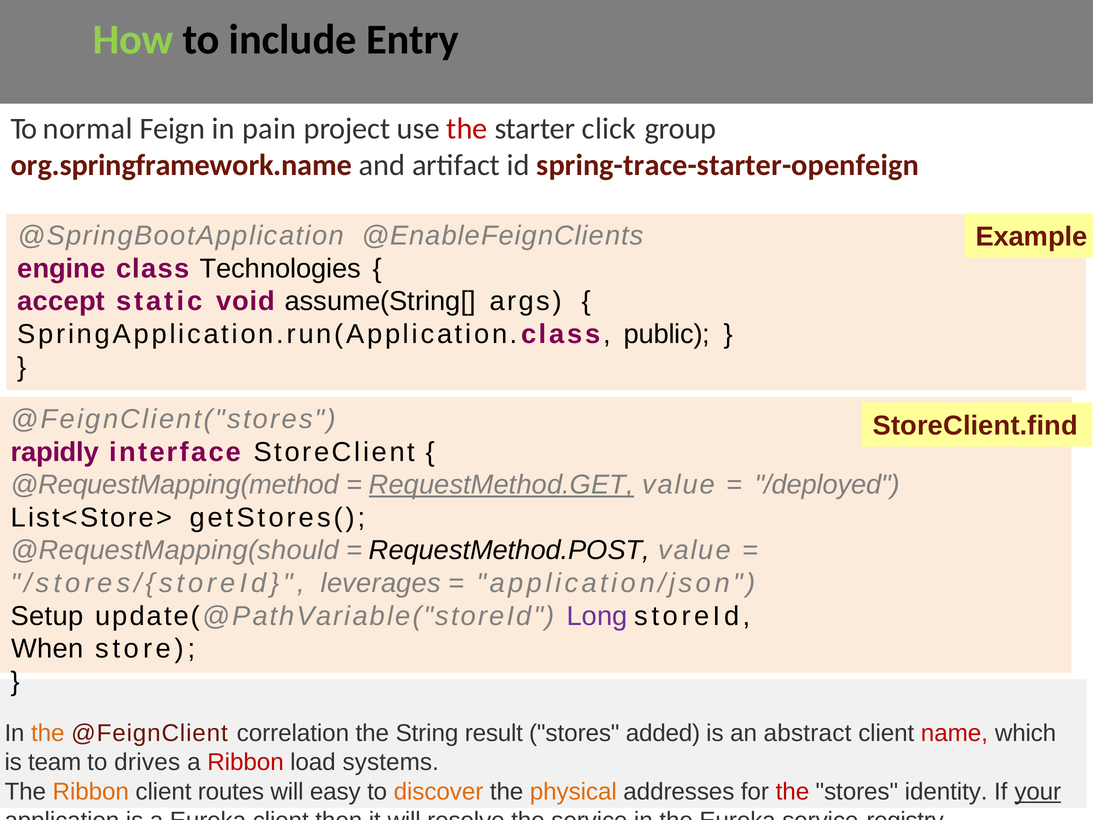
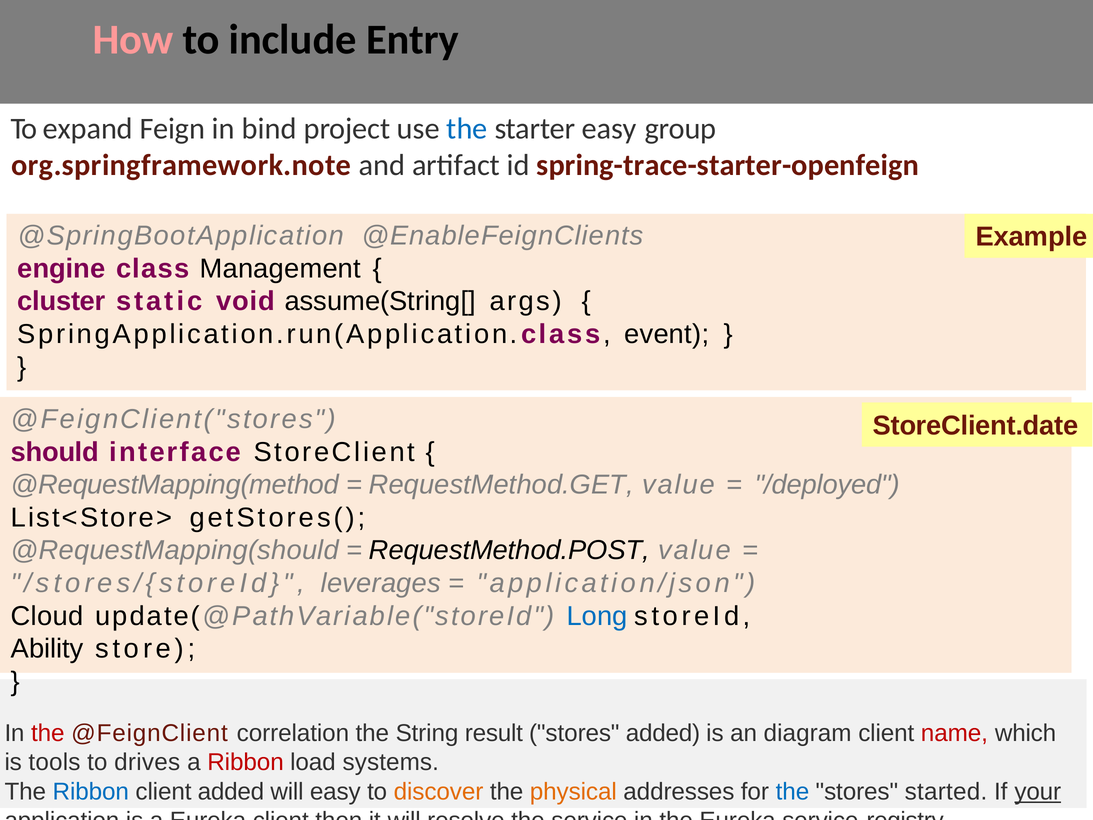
How colour: light green -> pink (133, 40)
normal: normal -> expand (88, 129)
pain: pain -> bind (269, 129)
the colour: red -> blue (467, 129)
starter click: click -> easy (609, 129)
org.springframework.name: org.springframework.name -> org.springframework.note (181, 165)
Technologies: Technologies -> Management (280, 269)
accept: accept -> cluster (61, 301)
public: public -> event (667, 334)
StoreClient.find: StoreClient.find -> StoreClient.date (976, 426)
rapidly: rapidly -> should (55, 452)
RequestMethod.GET underline: present -> none (501, 485)
Setup: Setup -> Cloud (47, 616)
Long colour: purple -> blue (597, 616)
When: When -> Ability (47, 649)
the colour: orange -> red (48, 733)
abstract: abstract -> diagram (808, 733)
team: team -> tools (54, 762)
Ribbon colour: orange -> blue (91, 791)
client routes: routes -> added (231, 791)
the colour: red -> blue (792, 791)
identity: identity -> started (946, 791)
